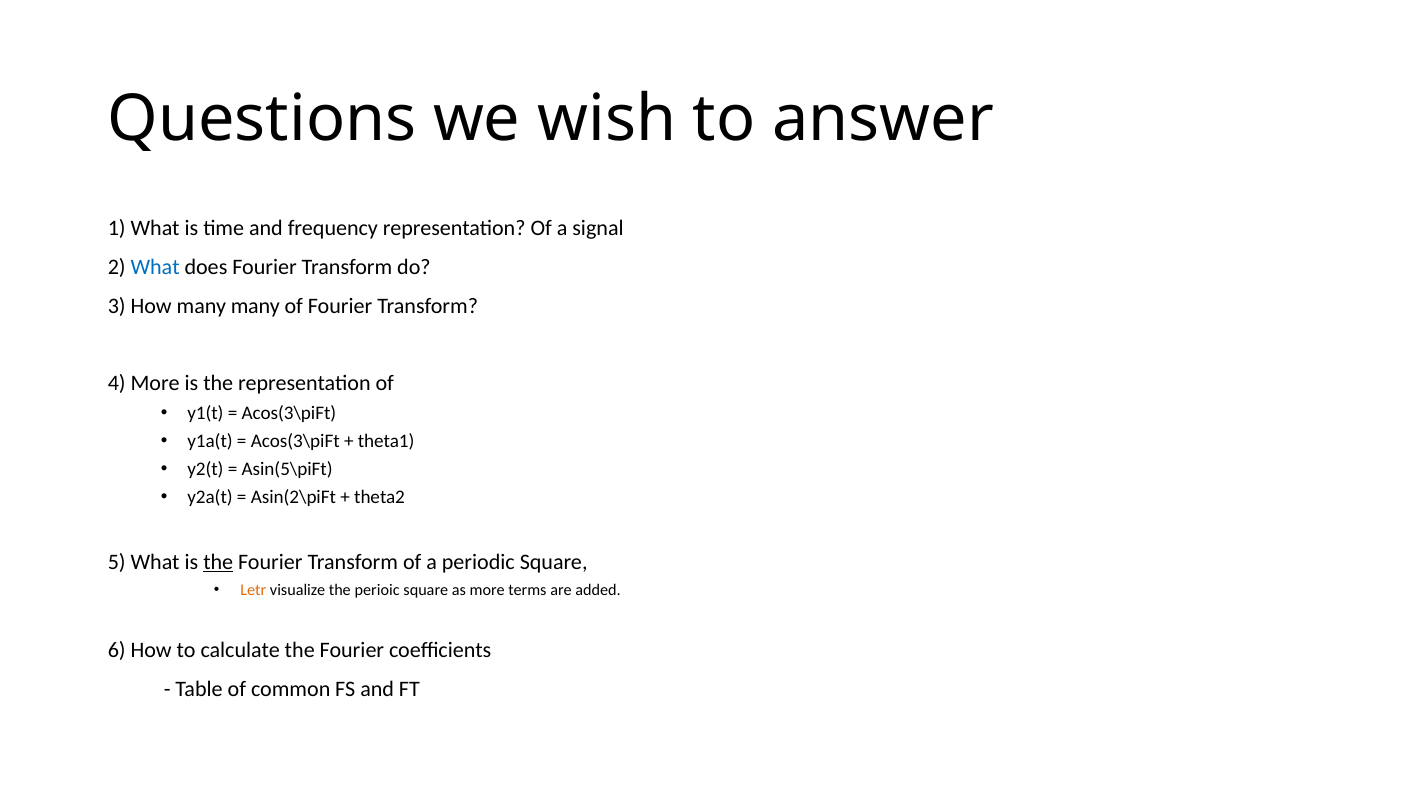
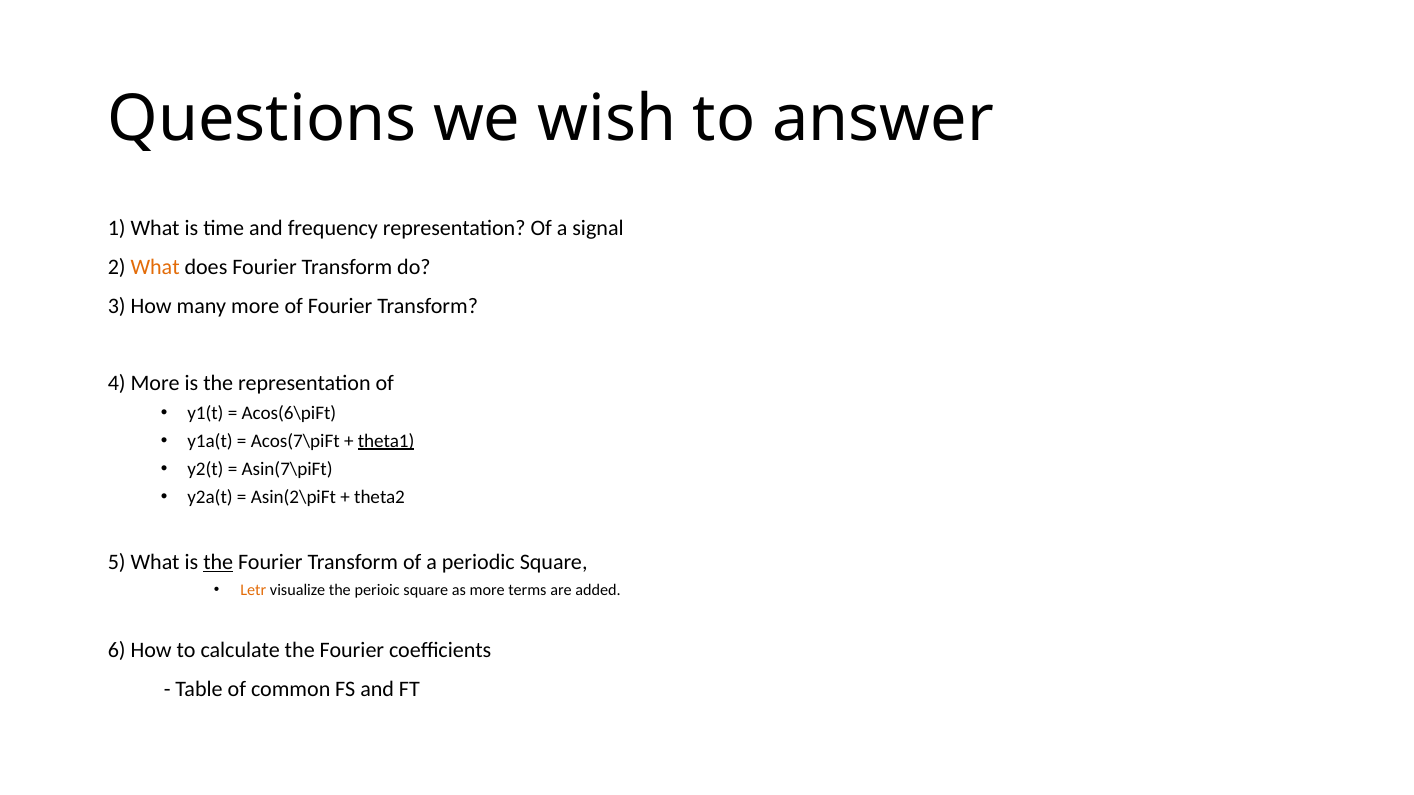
What colour: blue -> orange (155, 267)
many many: many -> more (255, 306)
Acos(3\piFt: Acos(3\piFt -> Acos(6\piFt (289, 413)
Acos(3\piFt: Acos(3\piFt -> Acos(7\piFt (295, 441)
theta1 underline: none -> present (386, 441)
Asin(5\piFt: Asin(5\piFt -> Asin(7\piFt (287, 469)
